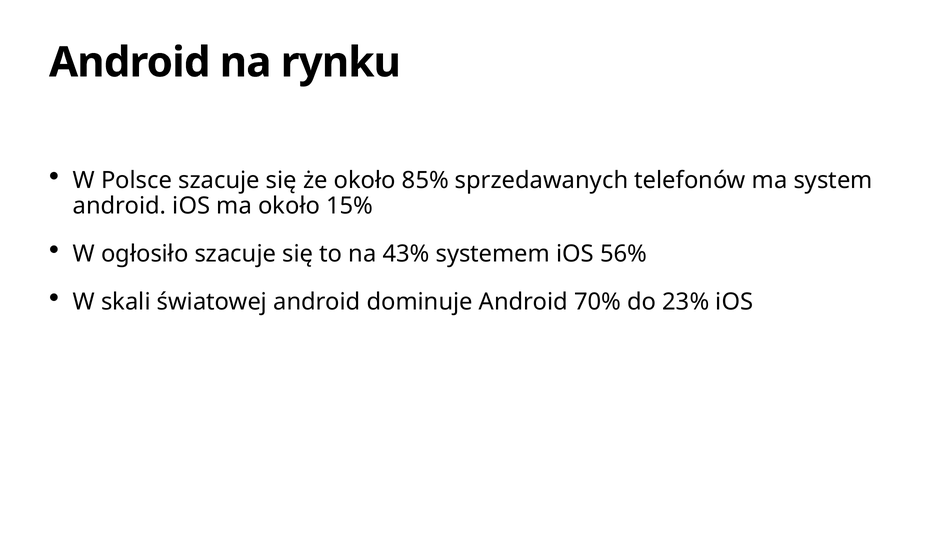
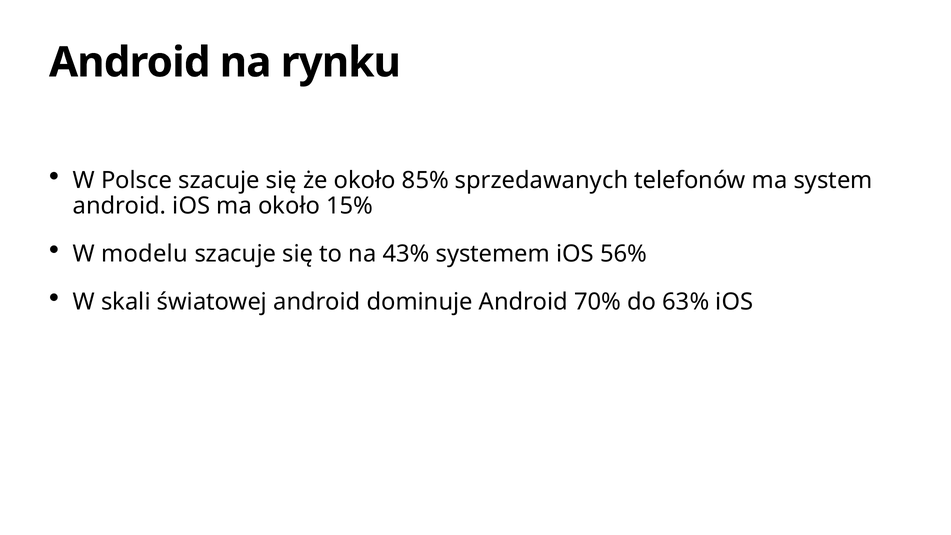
ogłosiło: ogłosiło -> modelu (145, 254)
23%: 23% -> 63% (686, 302)
